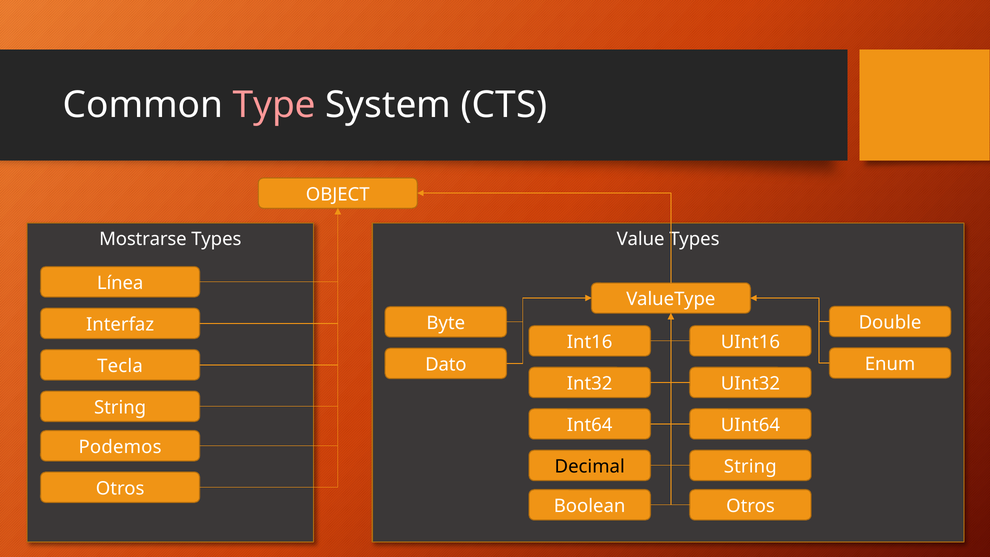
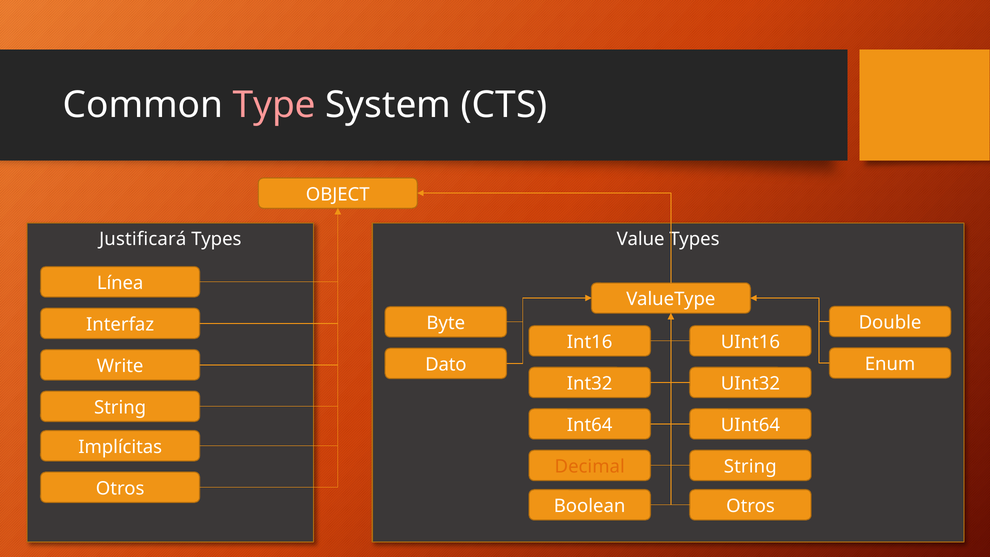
Mostrarse: Mostrarse -> Justificará (143, 239)
Tecla: Tecla -> Write (120, 366)
Podemos: Podemos -> Implícitas (120, 447)
Decimal colour: black -> orange (590, 467)
